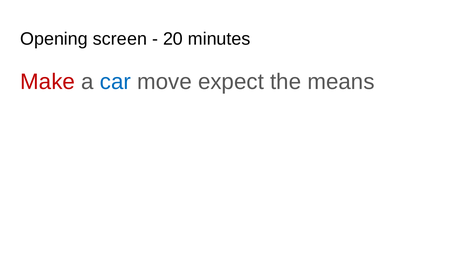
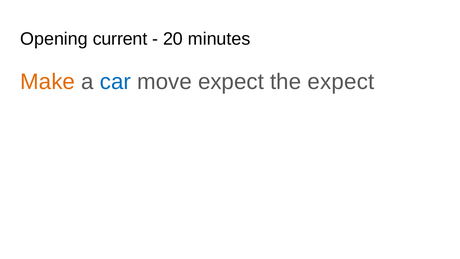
screen: screen -> current (120, 39)
Make colour: red -> orange (48, 82)
the means: means -> expect (341, 82)
